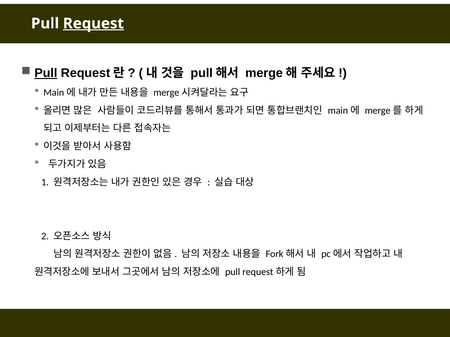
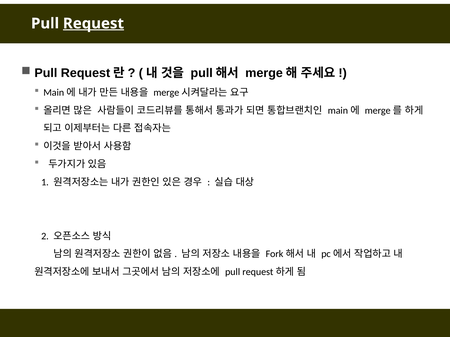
Pull underline: present -> none (46, 73)
